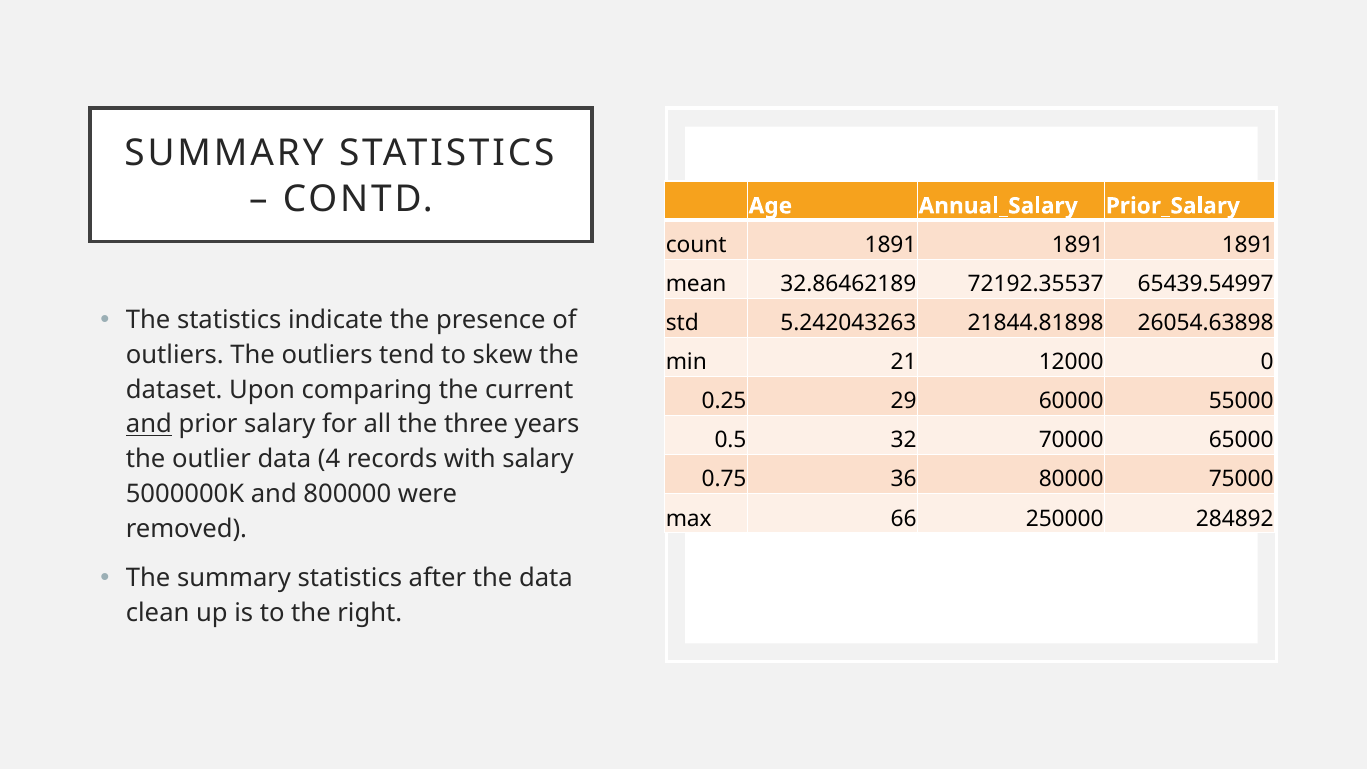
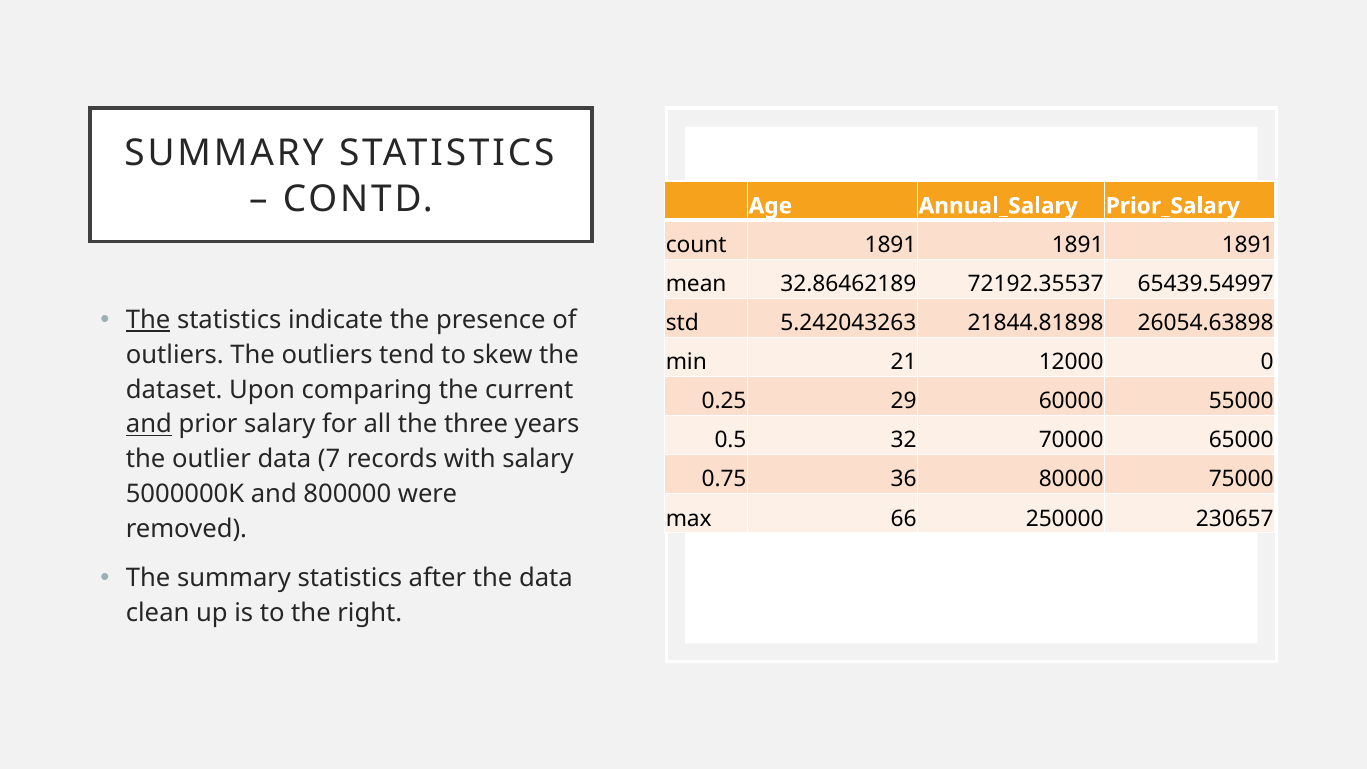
The underline: none -> present (148, 320)
4: 4 -> 7 (329, 459)
284892: 284892 -> 230657 (1235, 519)
